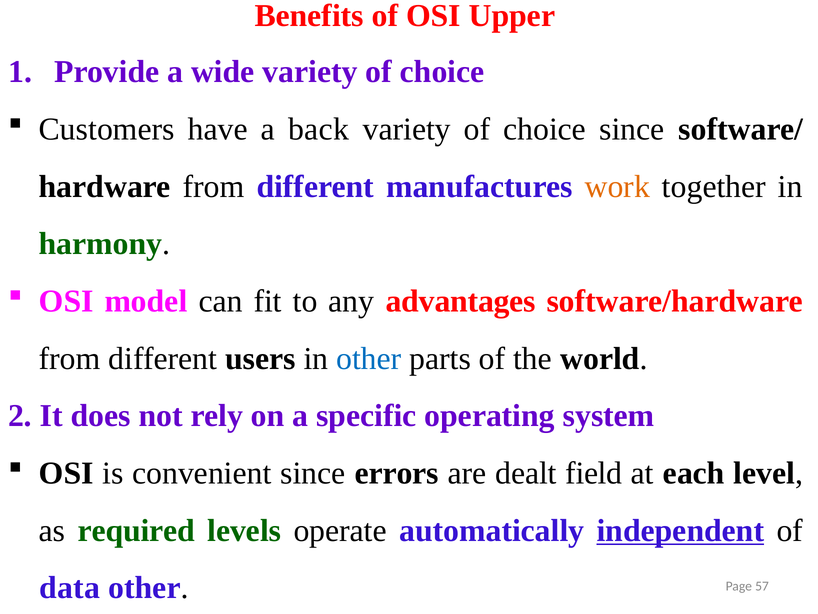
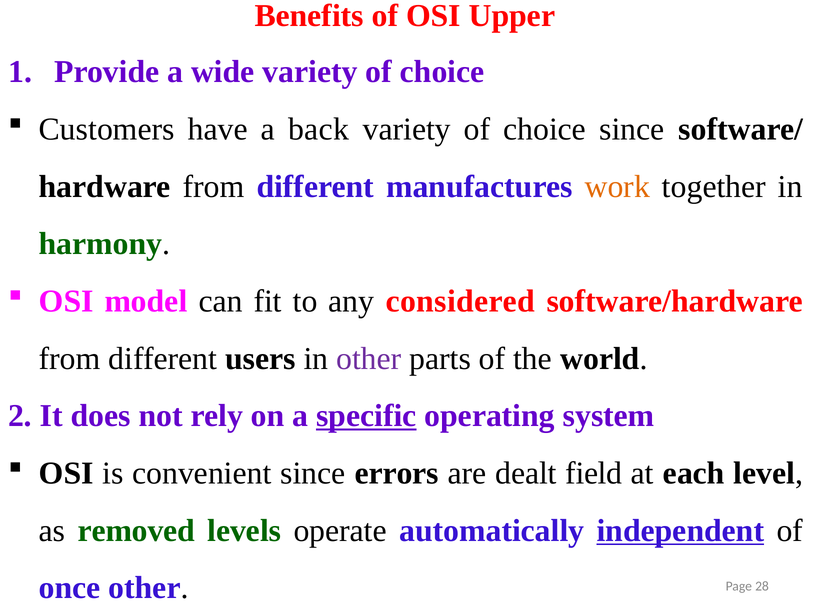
advantages: advantages -> considered (460, 301)
other colour: blue -> purple (369, 358)
specific underline: none -> present (366, 416)
required: required -> removed (136, 530)
data: data -> once (70, 587)
57: 57 -> 28 (762, 586)
